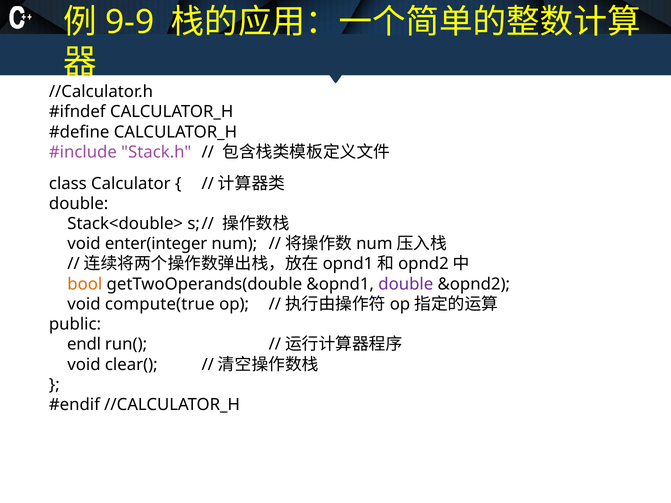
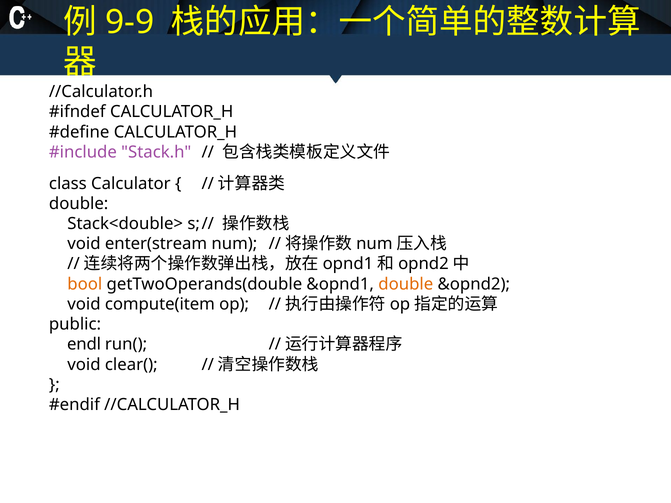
enter(integer: enter(integer -> enter(stream (156, 244)
double colour: purple -> orange (406, 284)
compute(true: compute(true -> compute(item (160, 304)
